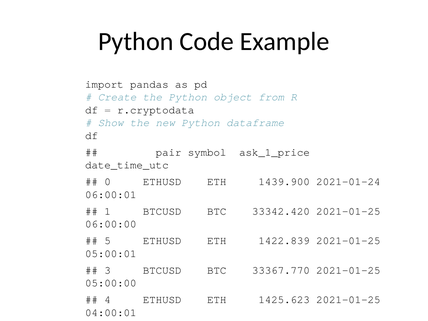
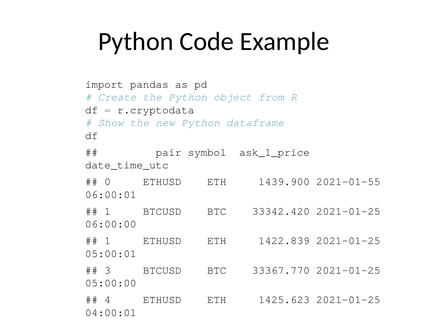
2021-01-24: 2021-01-24 -> 2021-01-55 (348, 182)
5: 5 -> 1 (108, 241)
